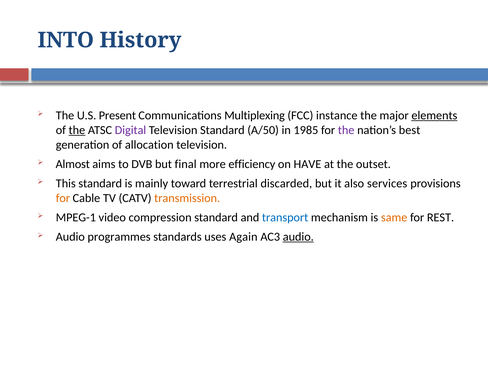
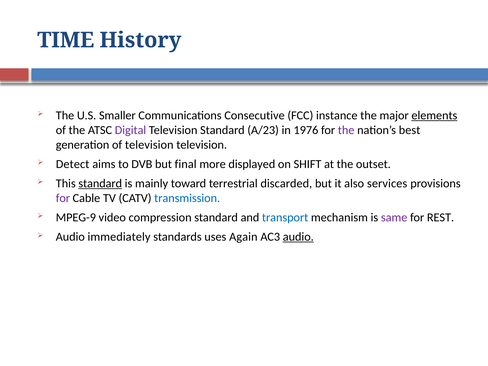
INTO: INTO -> TIME (66, 40)
Present: Present -> Smaller (117, 115)
Multiplexing: Multiplexing -> Consecutive (255, 115)
the underline: present -> none (77, 130)
A/50: A/50 -> A/23 (263, 130)
1985: 1985 -> 1976 (306, 130)
of allocation: allocation -> television (149, 145)
Almost: Almost -> Detect (73, 164)
efficiency: efficiency -> displayed (252, 164)
HAVE: HAVE -> SHIFT (307, 164)
standard underline: none -> present (100, 183)
for colour: orange -> purple (63, 198)
transmission colour: orange -> blue (187, 198)
MPEG-1: MPEG-1 -> MPEG-9 (76, 217)
same colour: orange -> purple (394, 217)
programmes: programmes -> immediately (119, 237)
